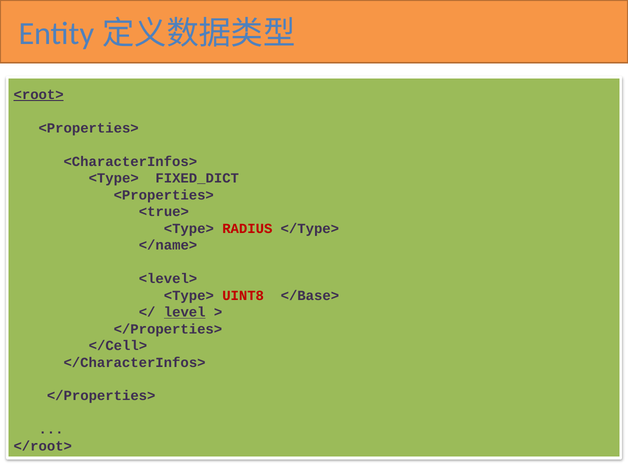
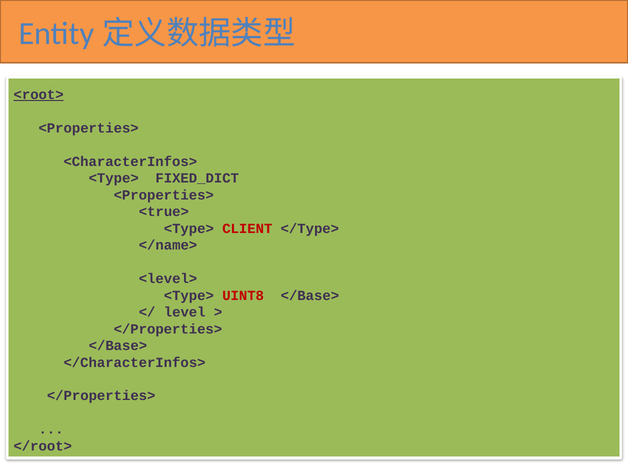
RADIUS: RADIUS -> CLIENT (247, 228)
level underline: present -> none (185, 312)
</Cell>: </Cell> -> </Base> (118, 346)
